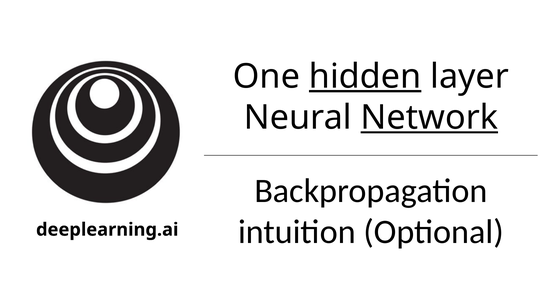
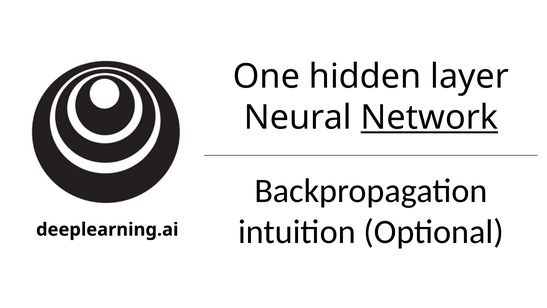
hidden underline: present -> none (365, 76)
